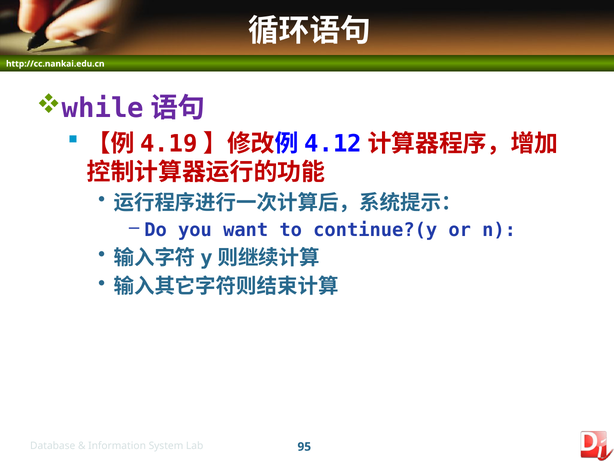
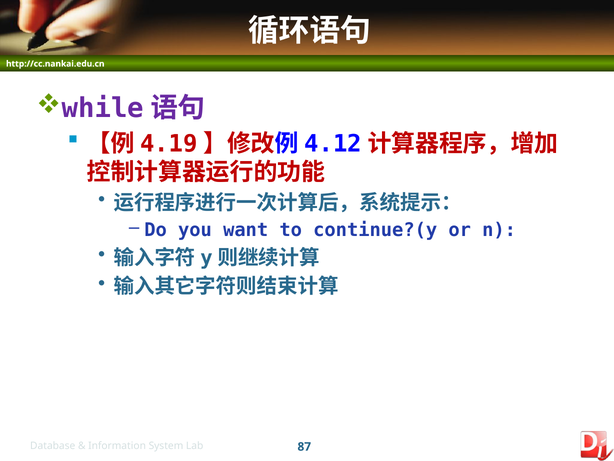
95: 95 -> 87 (304, 446)
